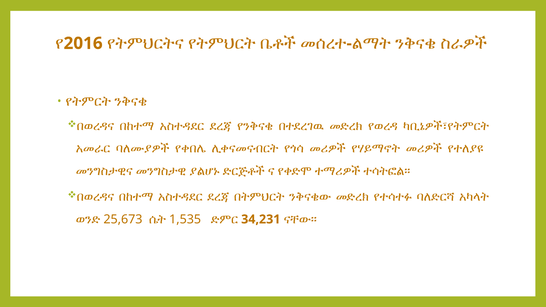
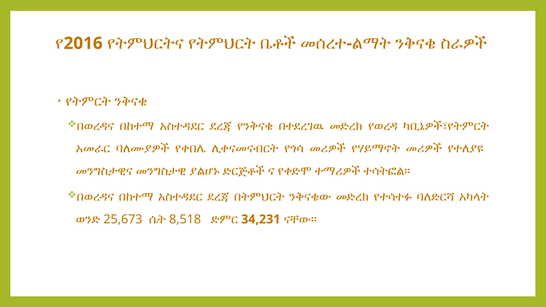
1,535: 1,535 -> 8,518 (185, 219)
